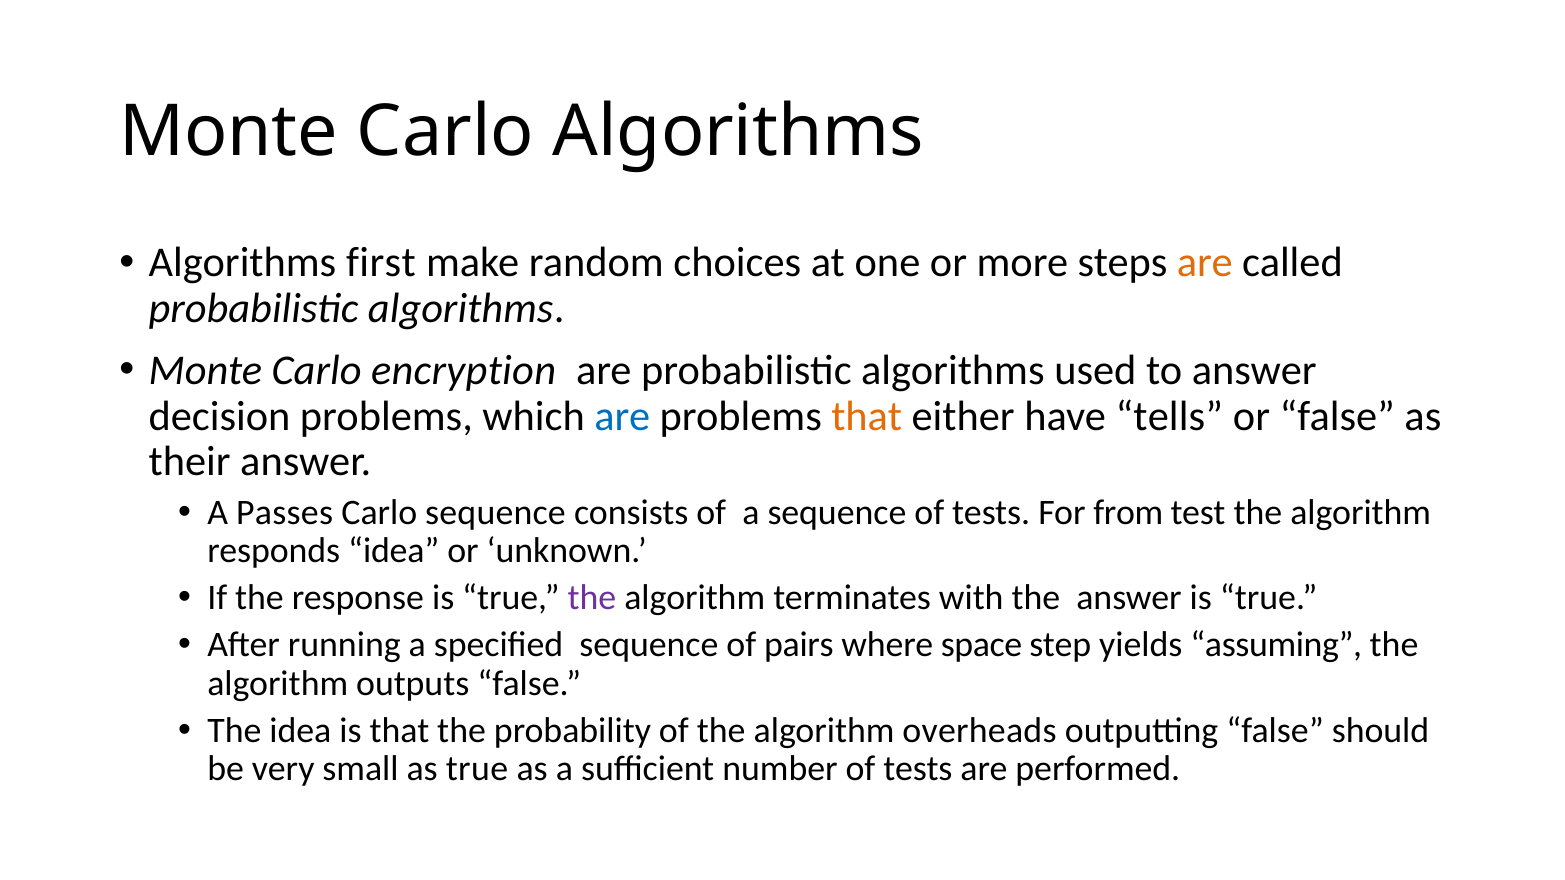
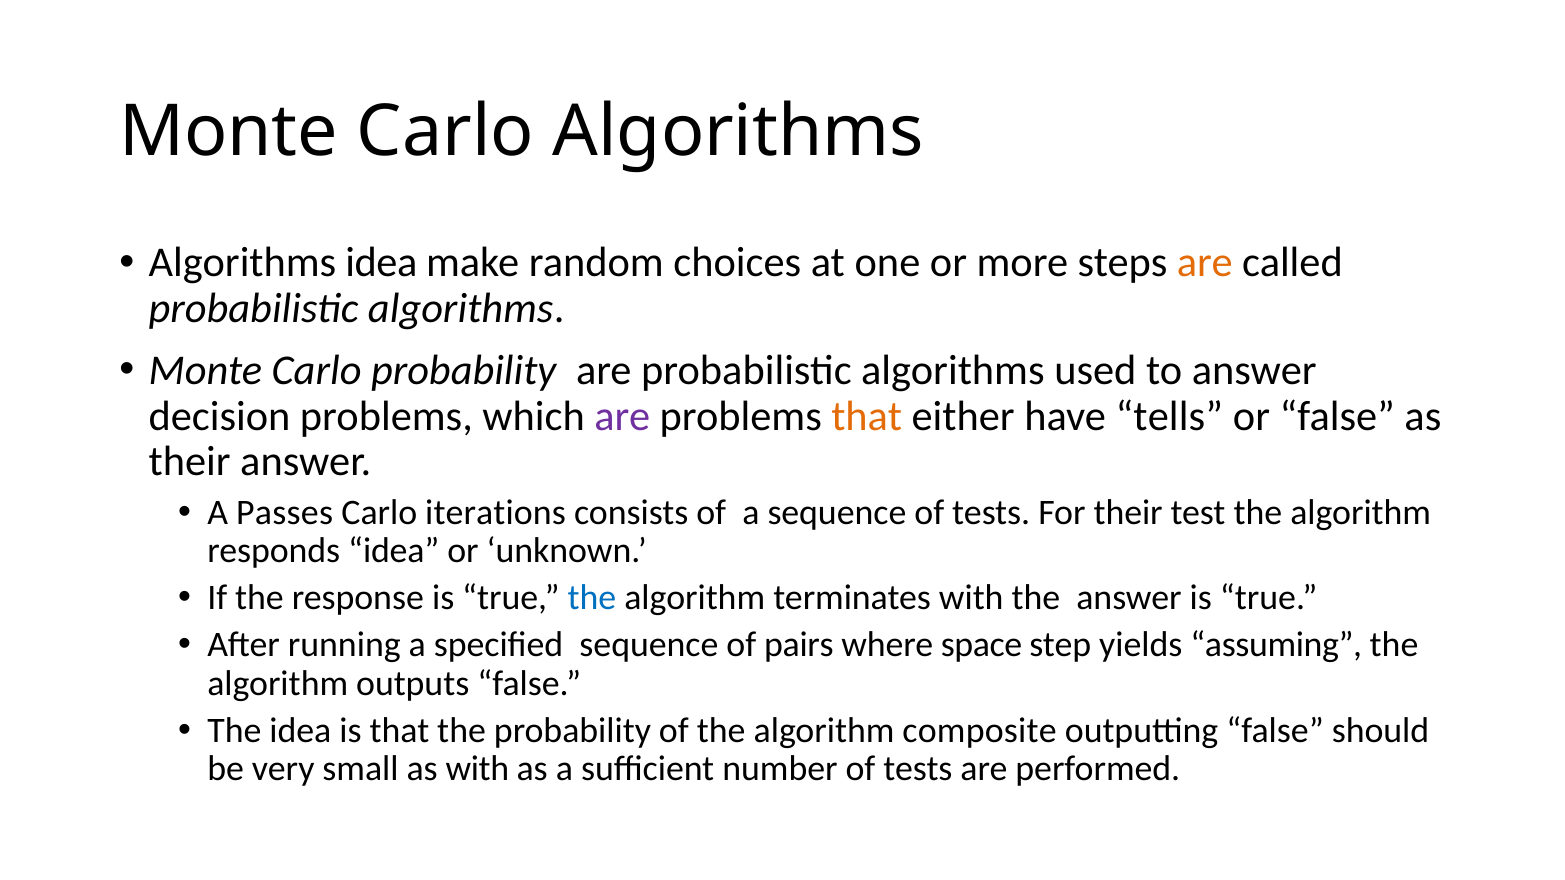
Algorithms first: first -> idea (381, 263)
Carlo encryption: encryption -> probability (464, 371)
are colour: blue -> purple (622, 416)
Carlo sequence: sequence -> iterations (496, 513)
For from: from -> their (1128, 513)
the colour: purple -> blue (592, 598)
overheads: overheads -> composite (980, 731)
as true: true -> with (477, 769)
